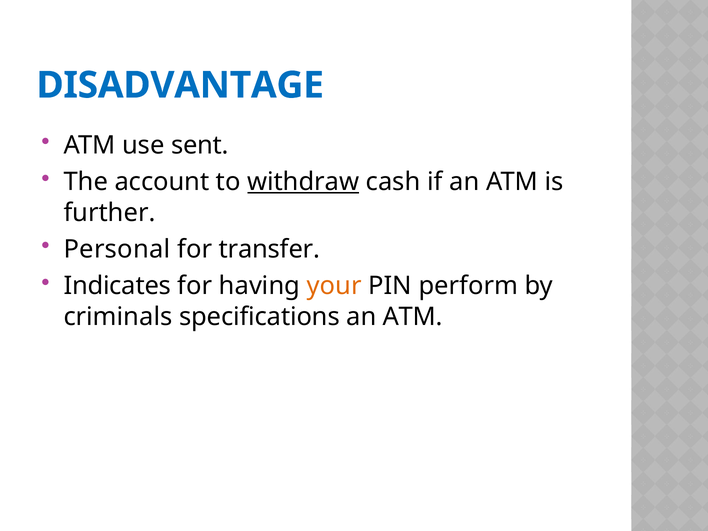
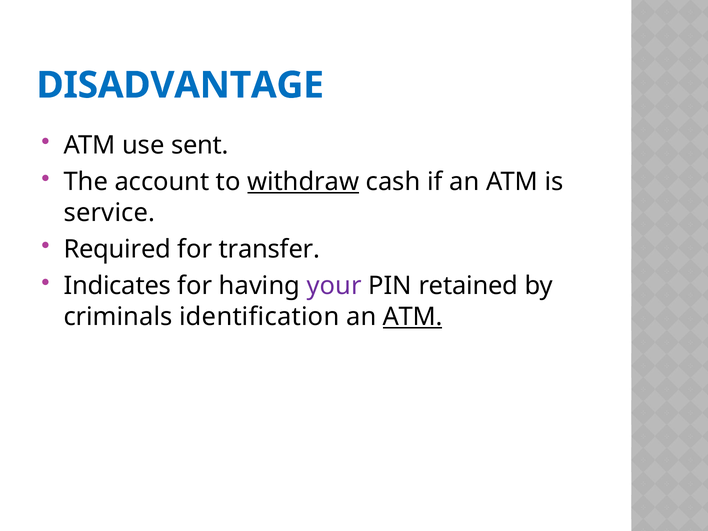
further: further -> service (109, 213)
Personal: Personal -> Required (117, 249)
your colour: orange -> purple (334, 286)
perform: perform -> retained (468, 286)
specifications: specifications -> identification (259, 317)
ATM underline: none -> present (413, 317)
